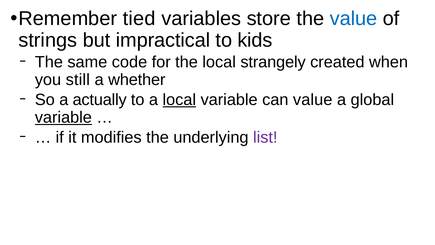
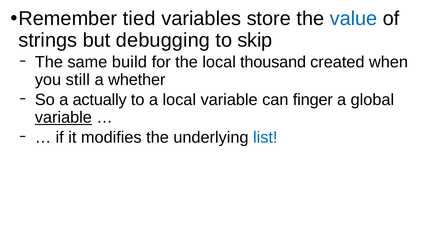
impractical: impractical -> debugging (163, 40)
kids: kids -> skip (255, 40)
code: code -> build (129, 62)
strangely: strangely -> thousand (273, 62)
local underline: present -> none (179, 100)
can value: value -> finger (313, 100)
list colour: purple -> blue (265, 137)
